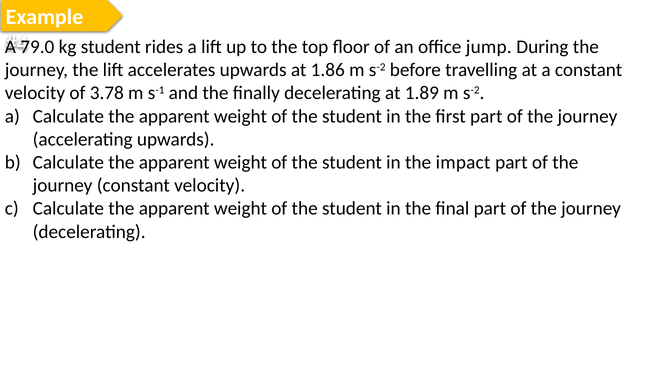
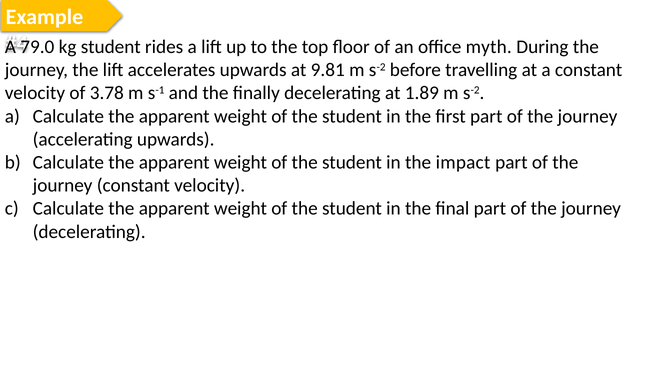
jump: jump -> myth (489, 47)
1.86: 1.86 -> 9.81 (328, 70)
